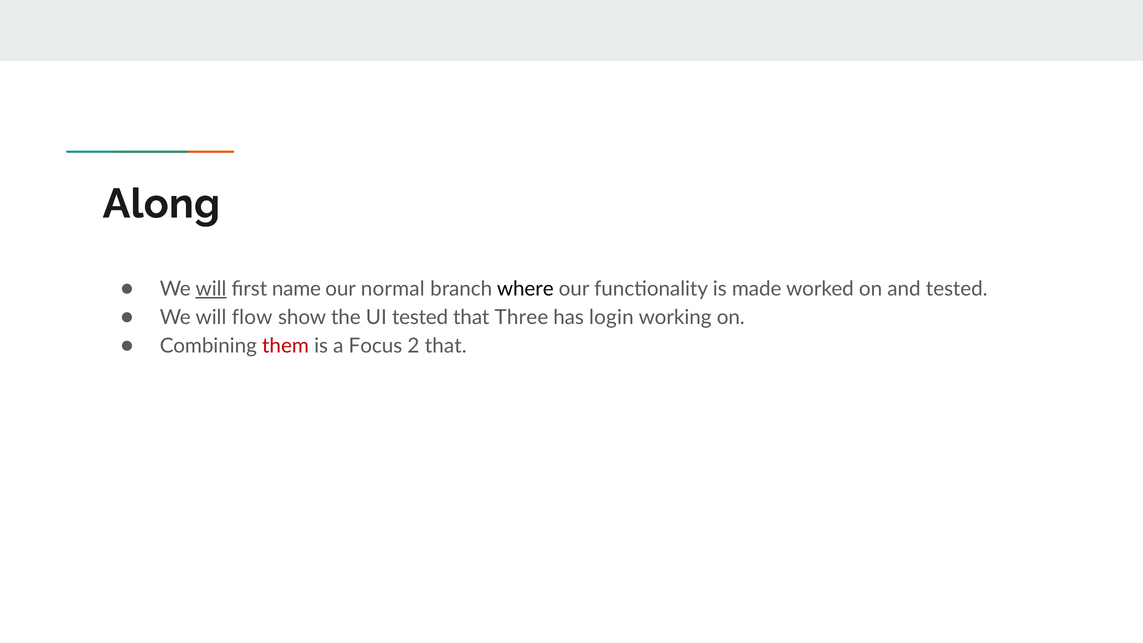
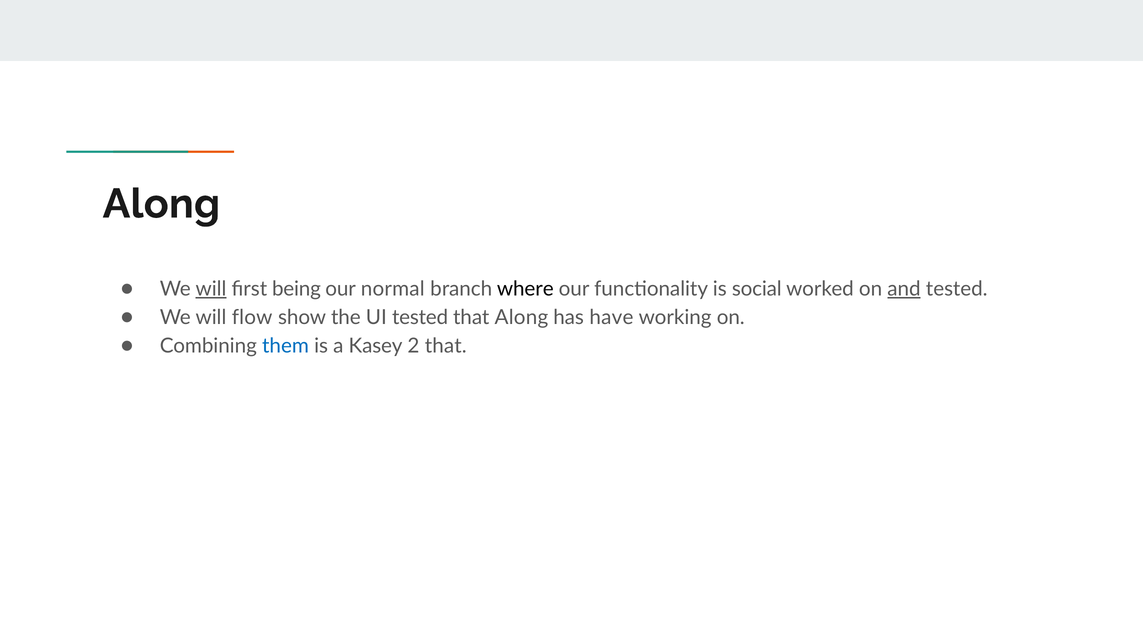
name: name -> being (296, 289)
made: made -> social (757, 289)
and underline: none -> present (904, 289)
that Three: Three -> Along (521, 317)
login: login -> have (611, 317)
them colour: red -> blue (285, 346)
Focus: Focus -> Kasey (376, 346)
